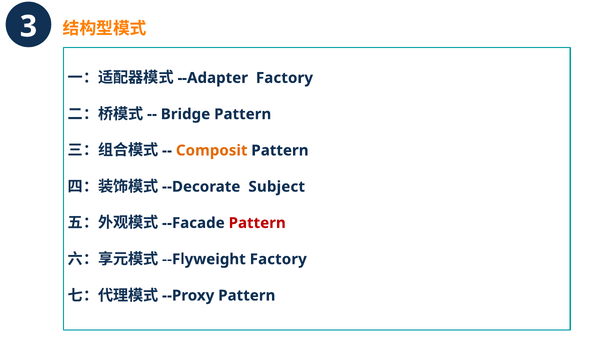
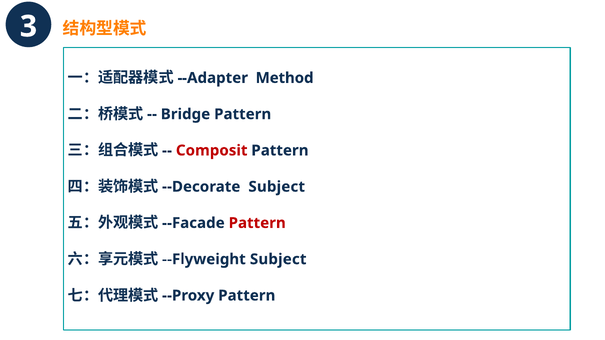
Factory: Factory -> Method (285, 78)
Composit colour: orange -> red (212, 151)
Factory: Factory -> Subject (278, 259)
